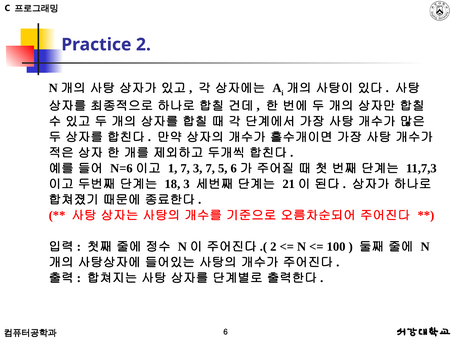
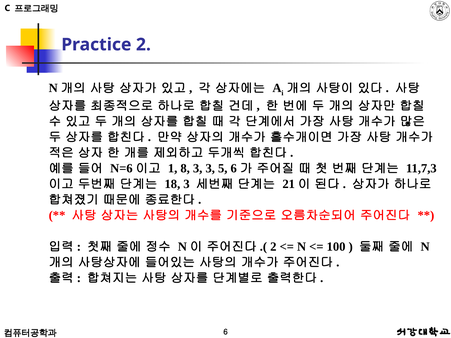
1 7: 7 -> 8 (185, 169)
3 7: 7 -> 3 (210, 169)
